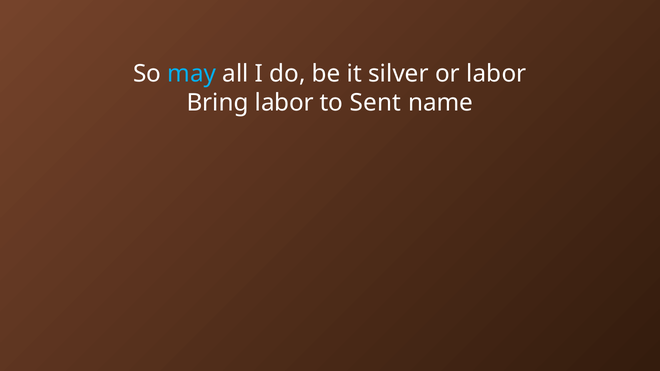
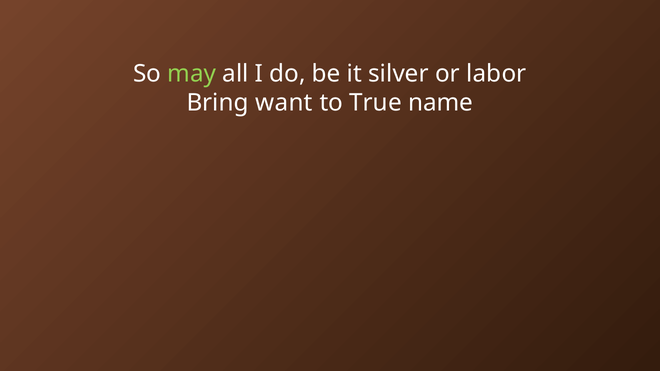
may colour: light blue -> light green (192, 74)
Bring labor: labor -> want (284, 103)
Sent: Sent -> True (376, 103)
